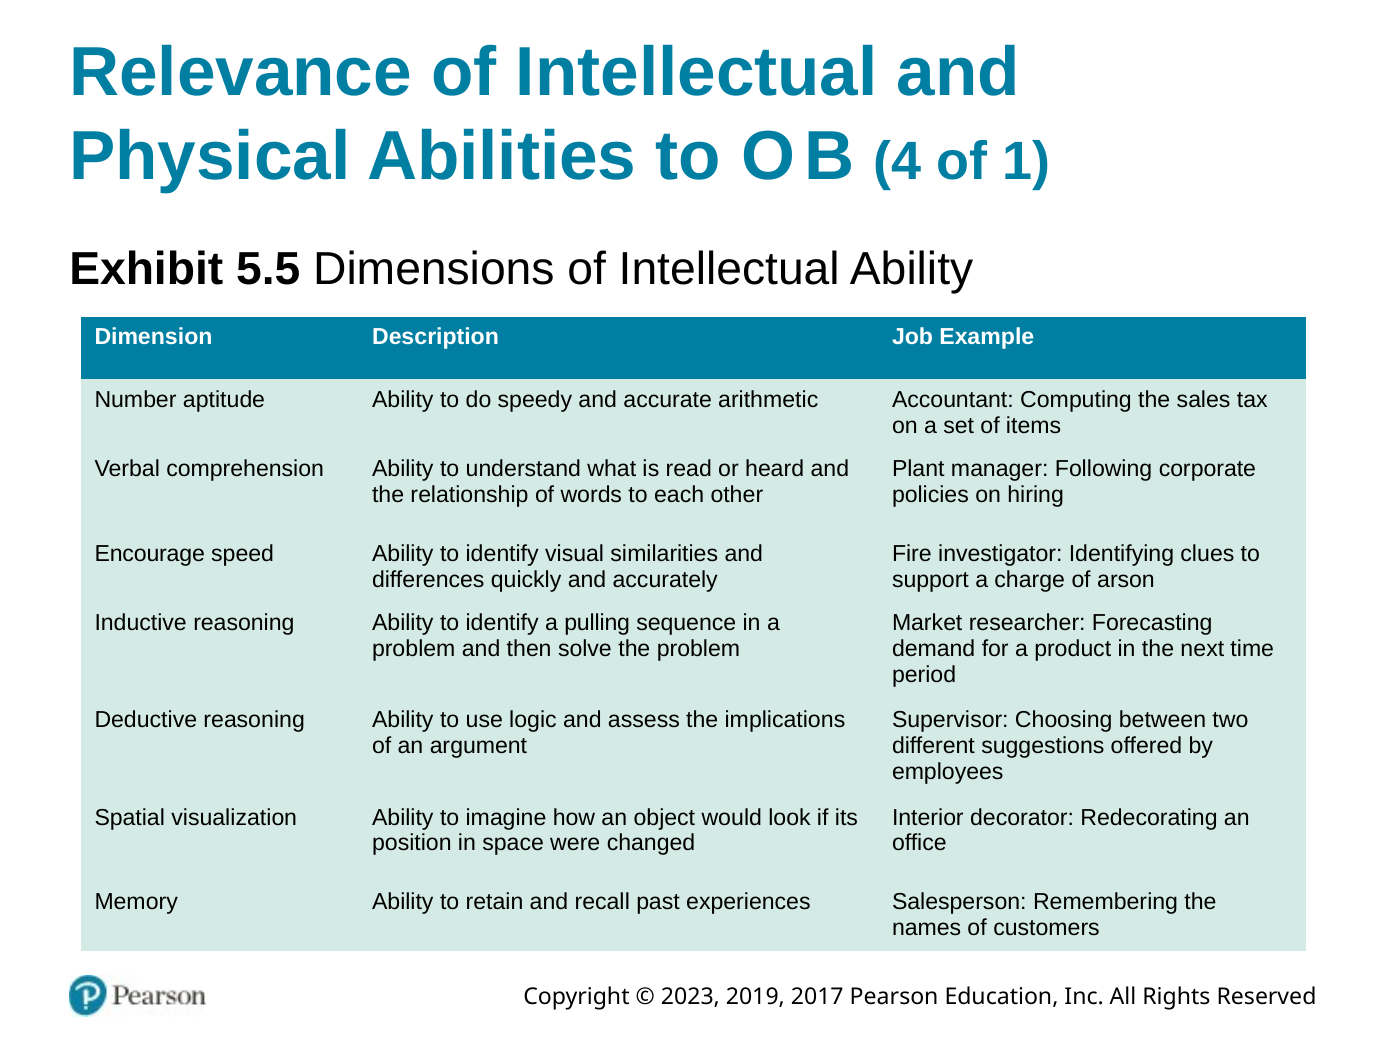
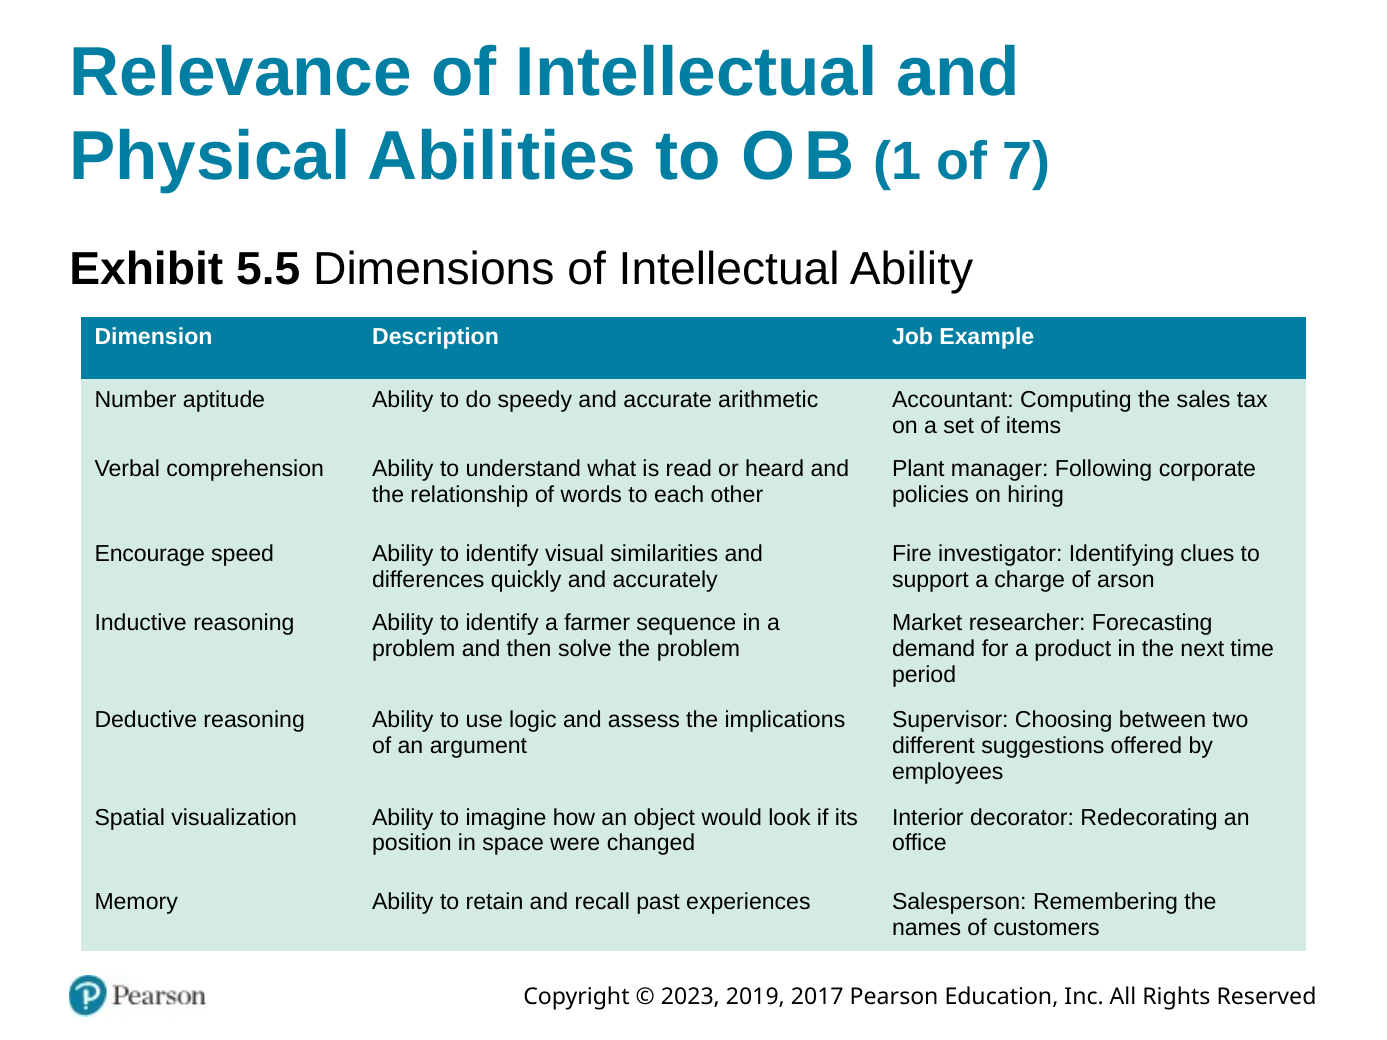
4: 4 -> 1 (898, 161)
1: 1 -> 7 (1026, 161)
pulling: pulling -> farmer (597, 623)
